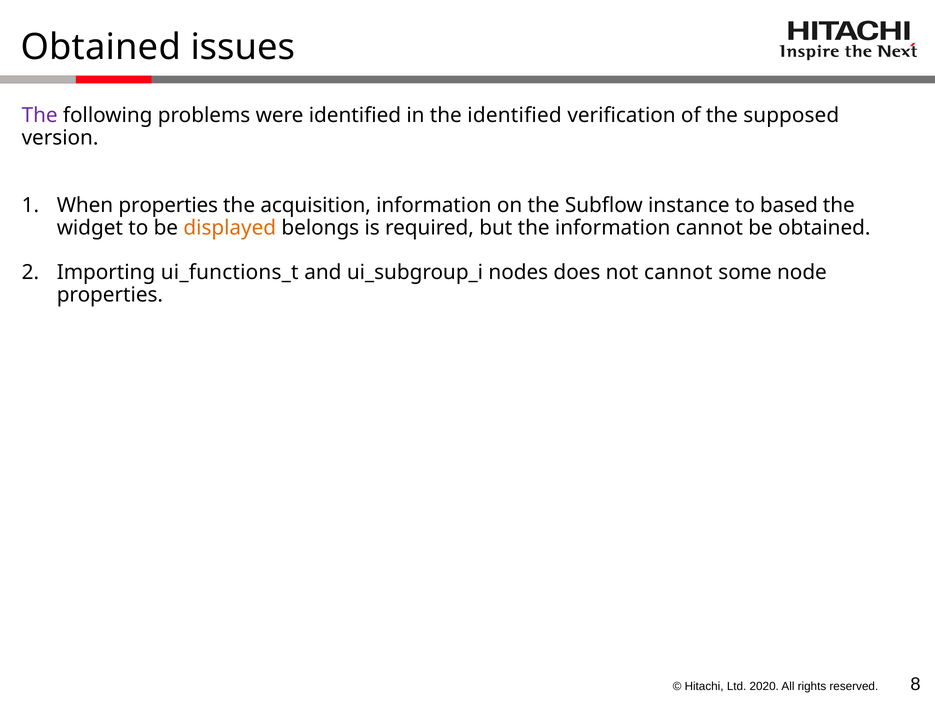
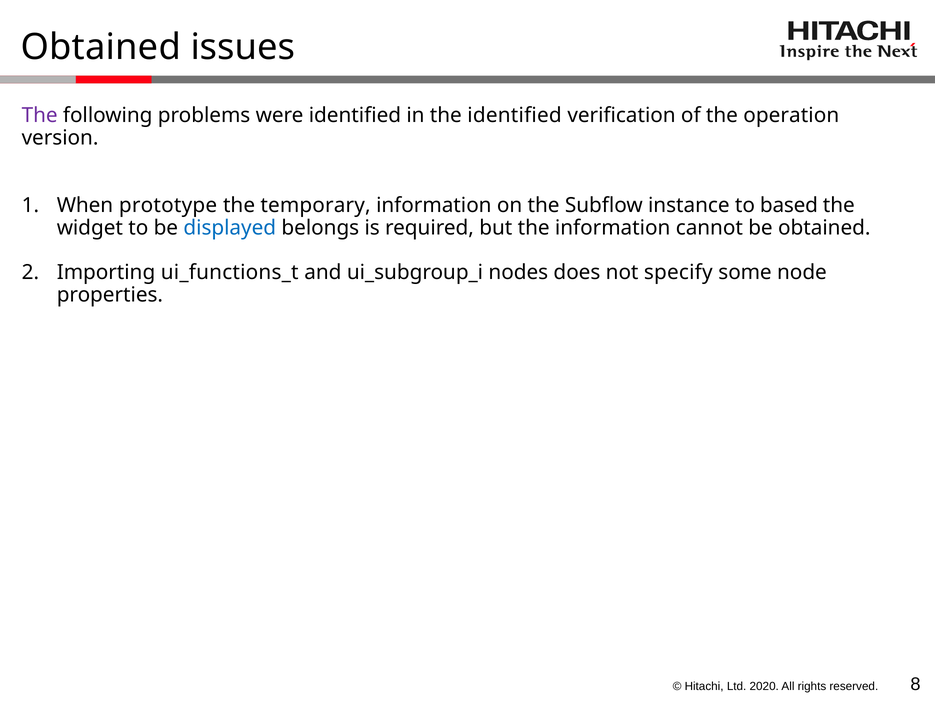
supposed: supposed -> operation (791, 115)
When properties: properties -> prototype (168, 205)
acquisition: acquisition -> temporary (315, 205)
displayed colour: orange -> blue (230, 227)
not cannot: cannot -> specify (678, 272)
